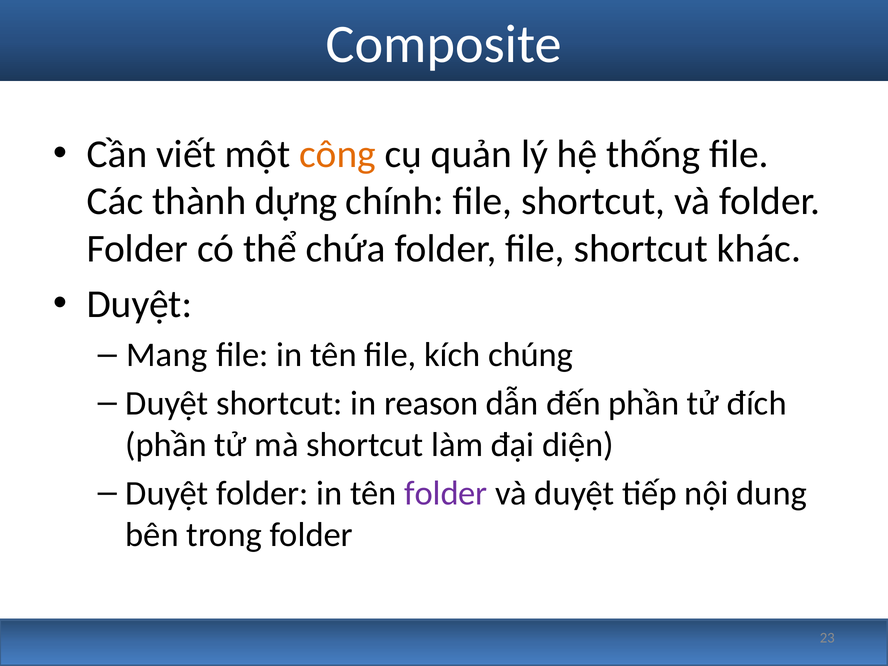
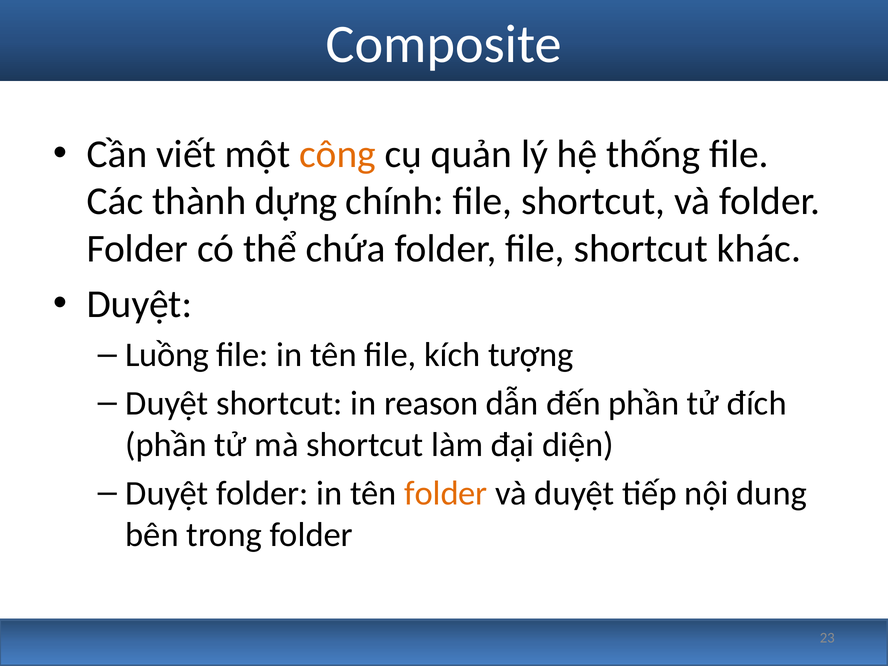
Mang: Mang -> Luồng (167, 355)
chúng: chúng -> tượng (531, 355)
folder colour: purple -> orange (446, 493)
